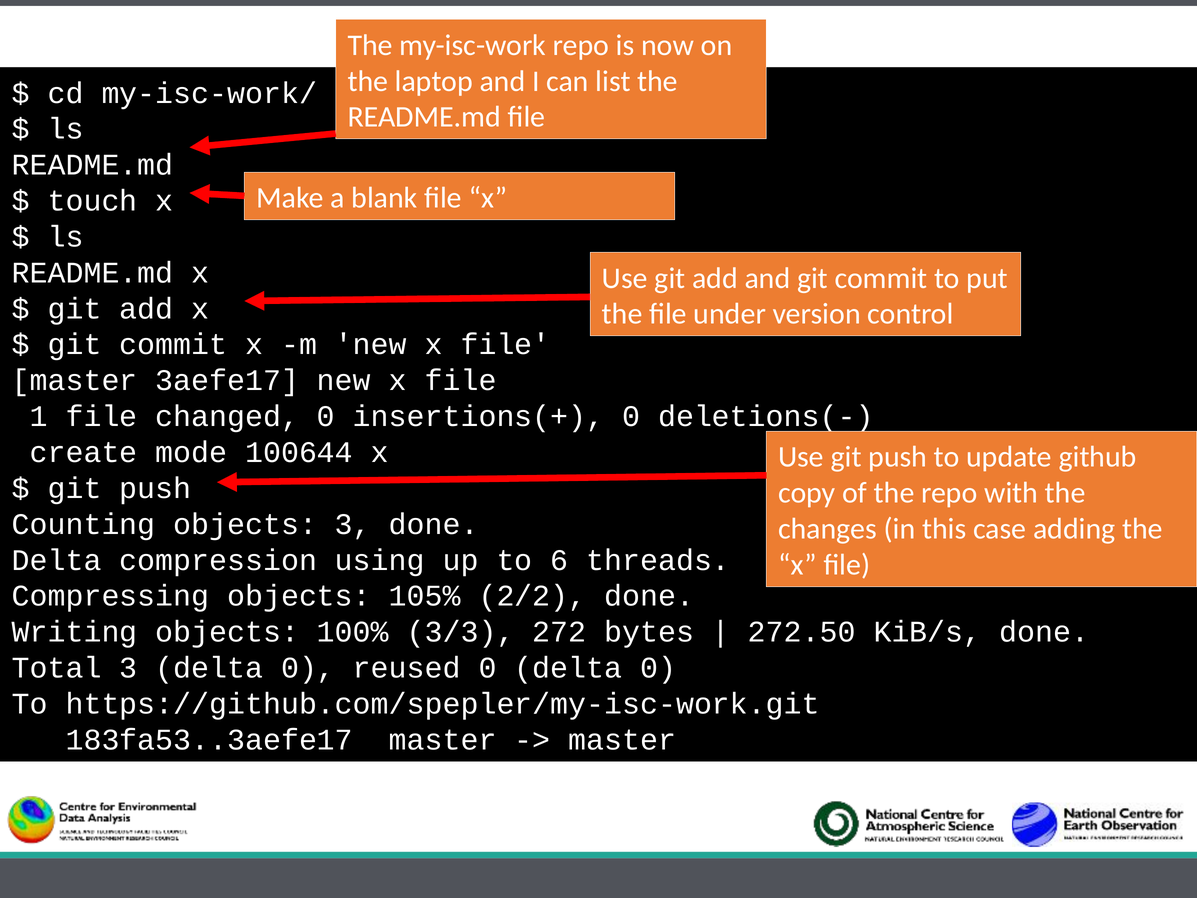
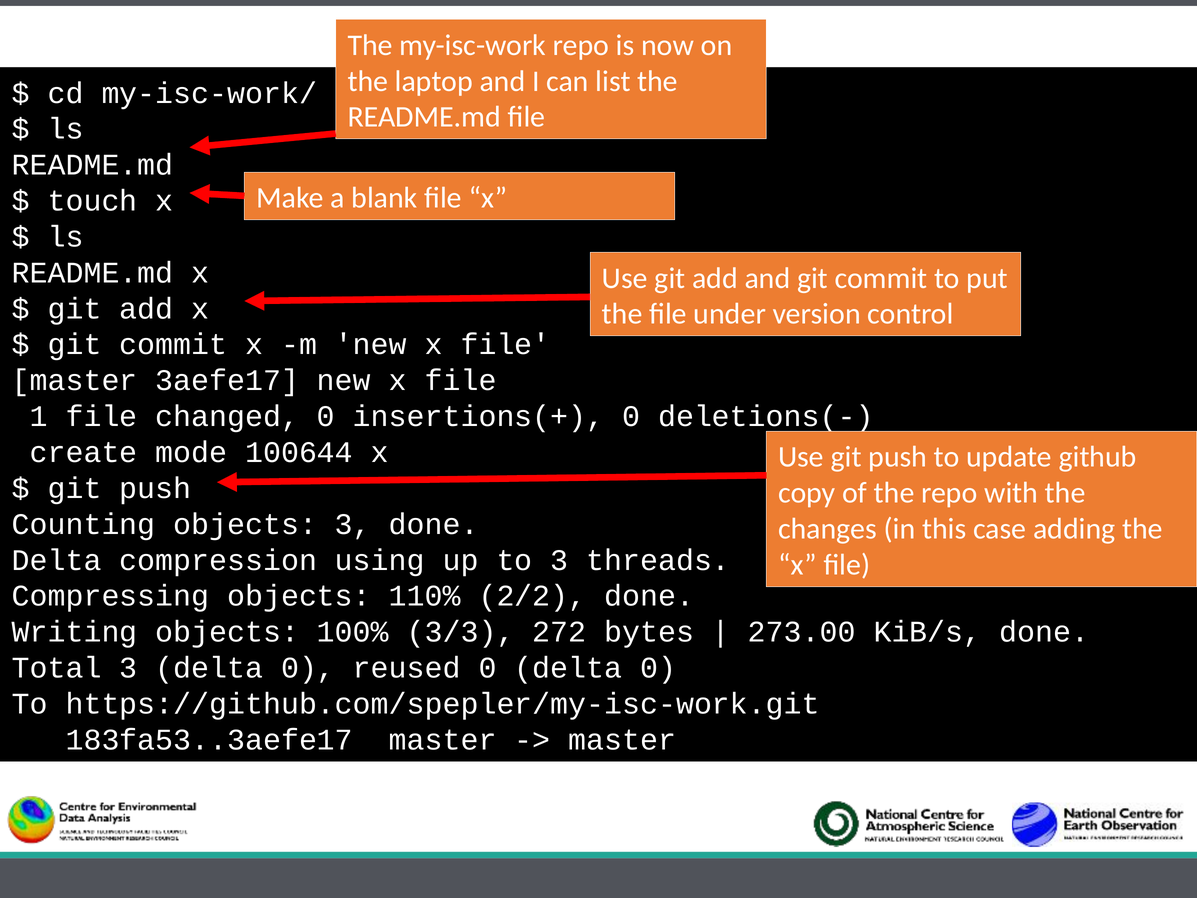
to 6: 6 -> 3 (559, 560)
105%: 105% -> 110% (425, 596)
272.50: 272.50 -> 273.00 (802, 632)
